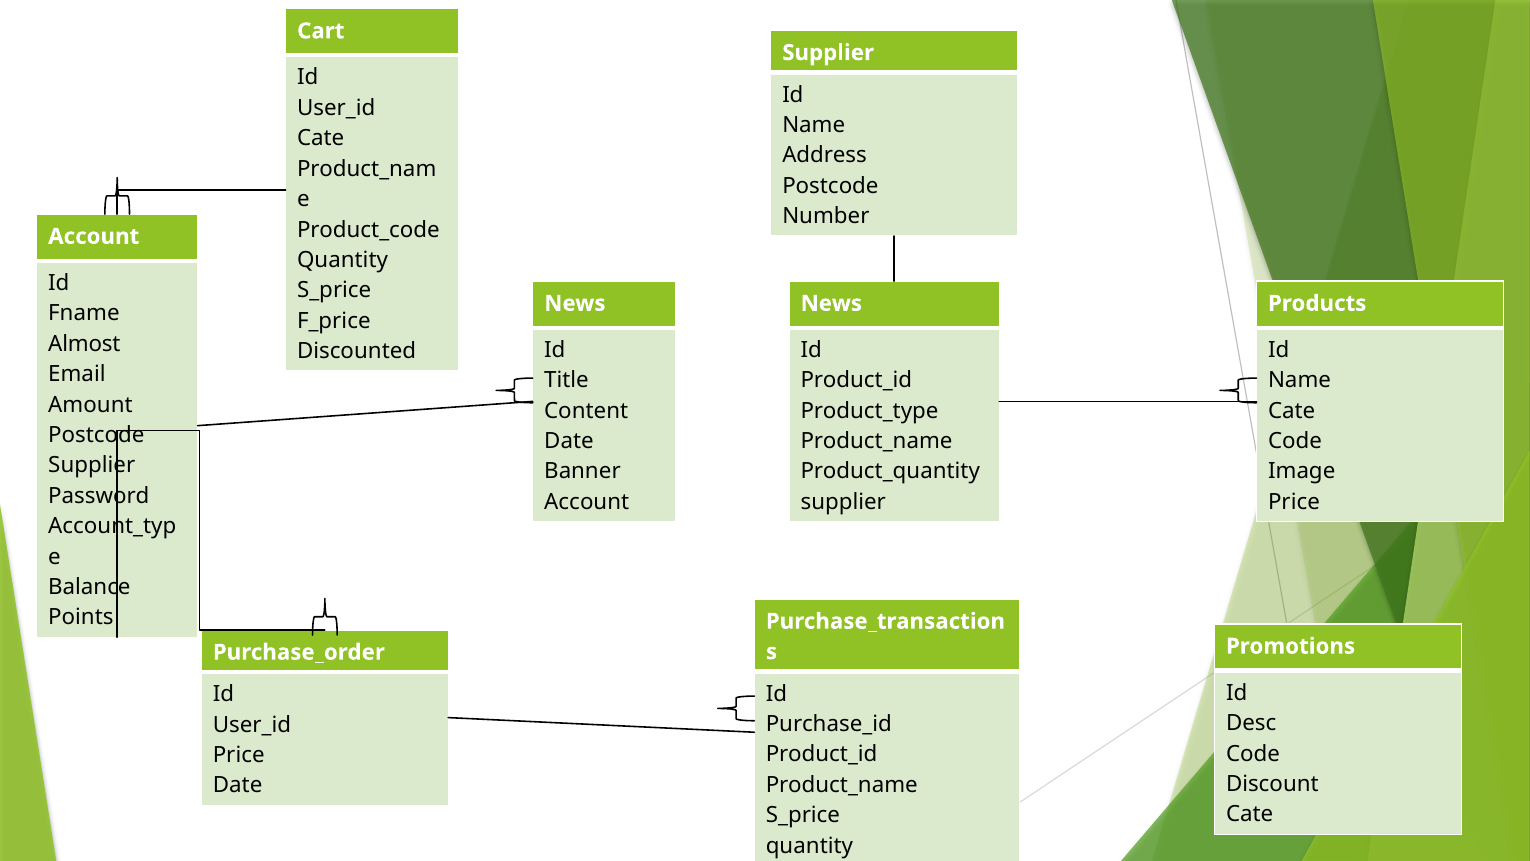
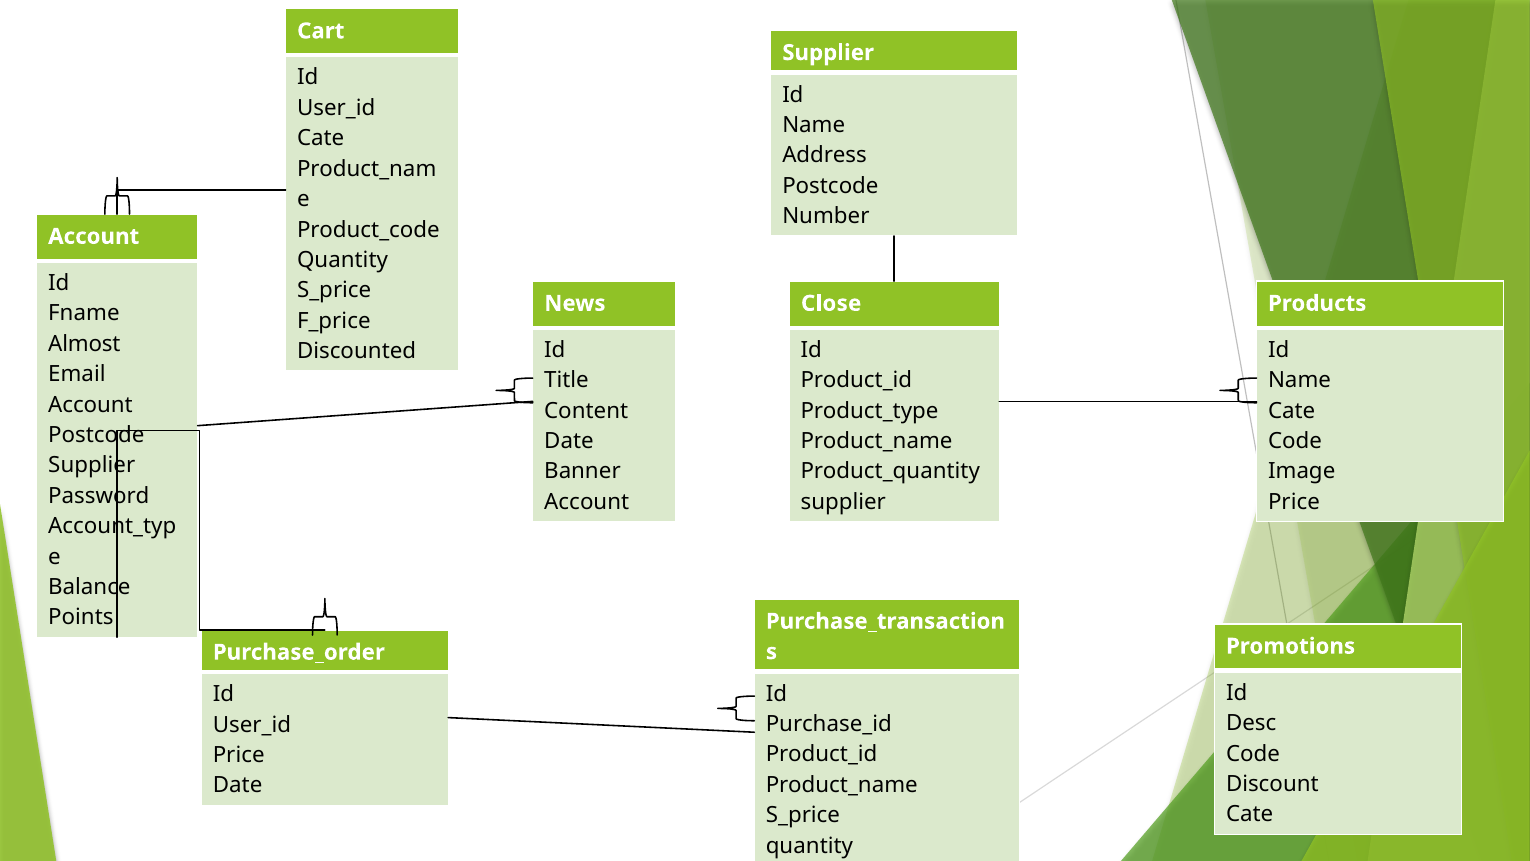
News: News -> Close (831, 303)
Amount: Amount -> Account (90, 404)
